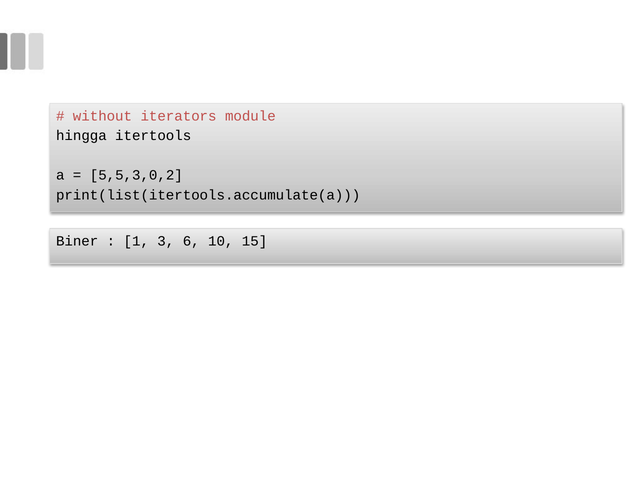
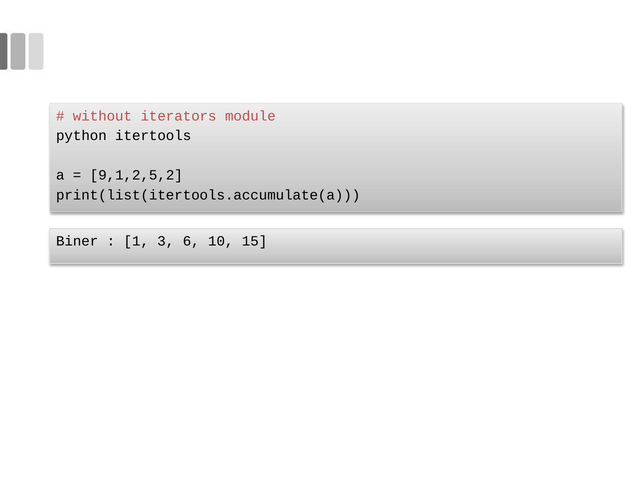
hingga: hingga -> python (81, 136)
5,5,3,0,2: 5,5,3,0,2 -> 9,1,2,5,2 (136, 175)
